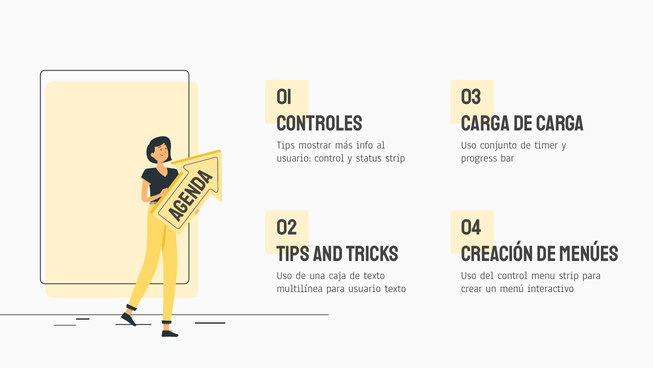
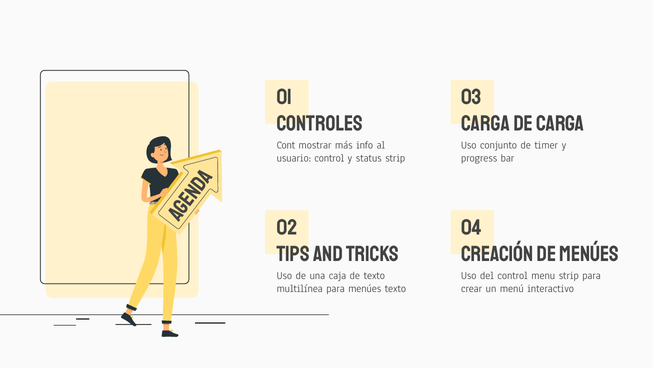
Tips: Tips -> Cont (286, 145)
para usuario: usuario -> menúes (365, 288)
